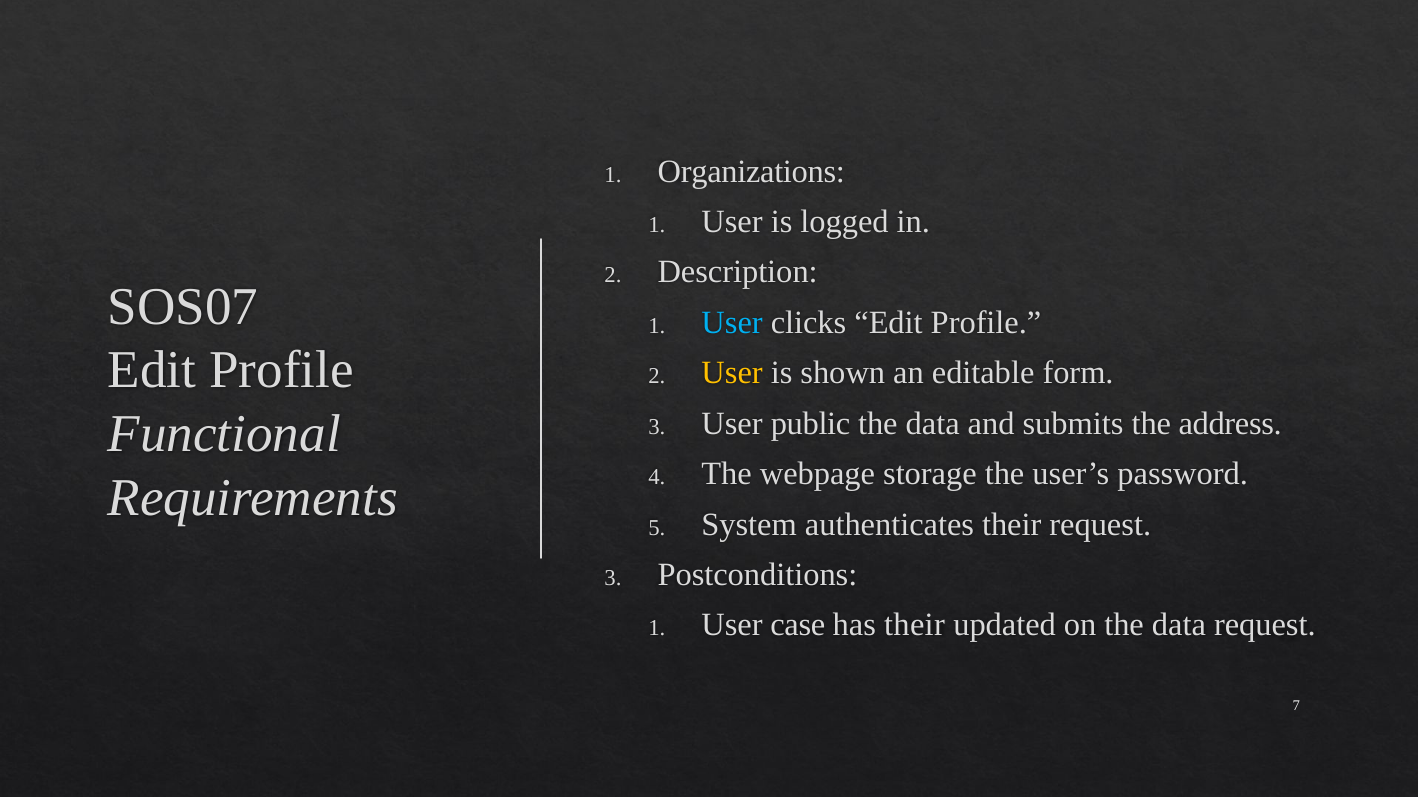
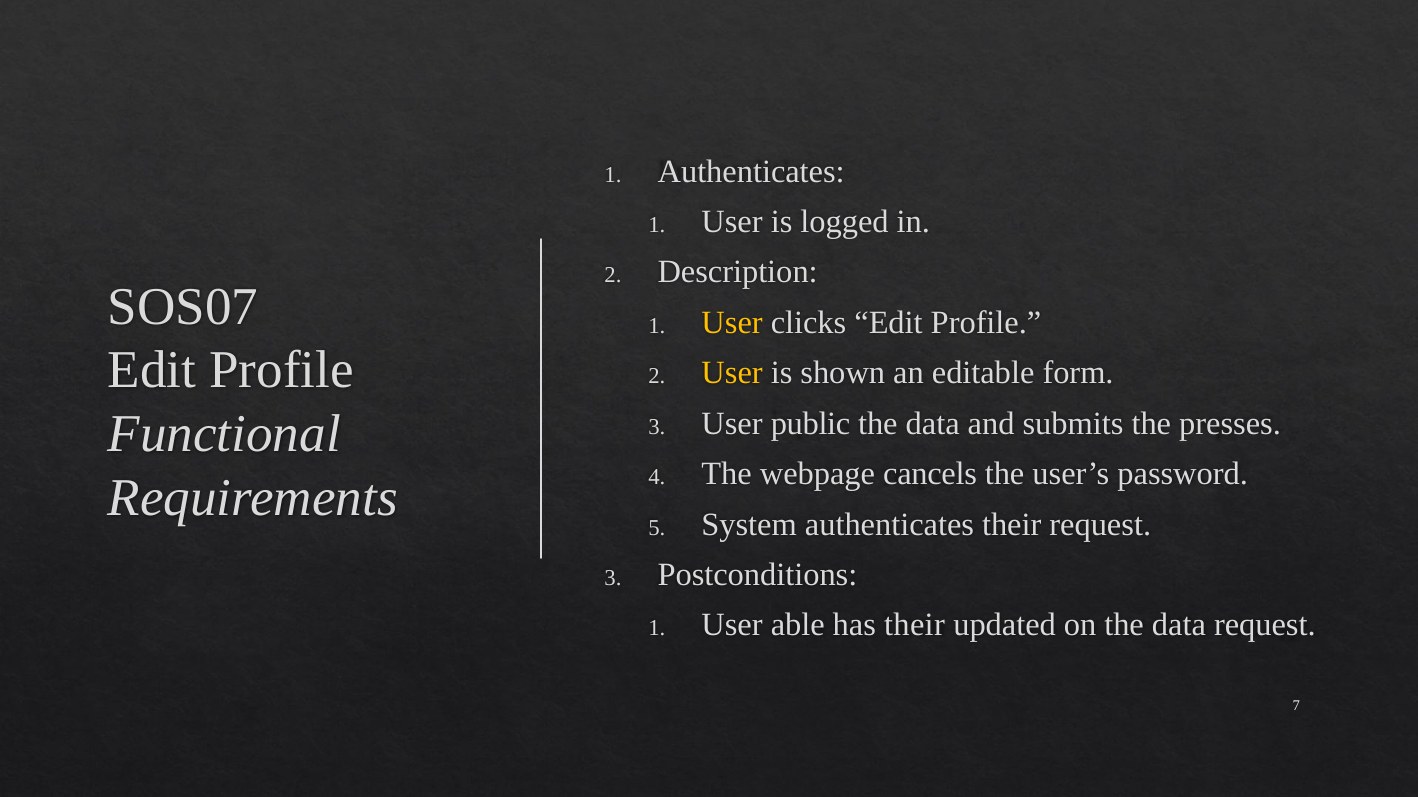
Organizations: Organizations -> Authenticates (751, 172)
User colour: light blue -> yellow (732, 323)
address: address -> presses (1230, 424)
storage: storage -> cancels (930, 474)
case: case -> able (798, 626)
